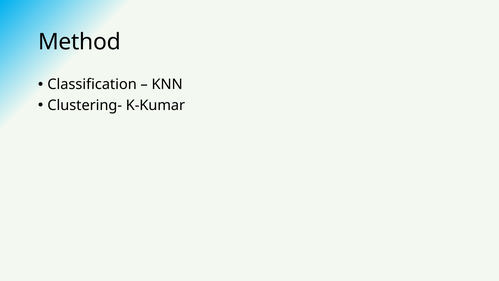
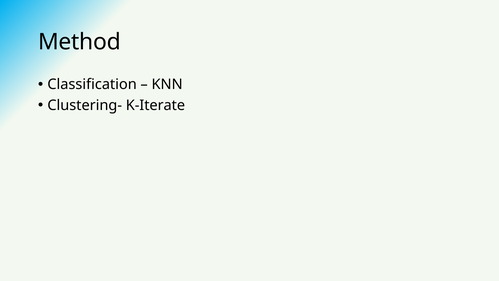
K-Kumar: K-Kumar -> K-Iterate (155, 105)
